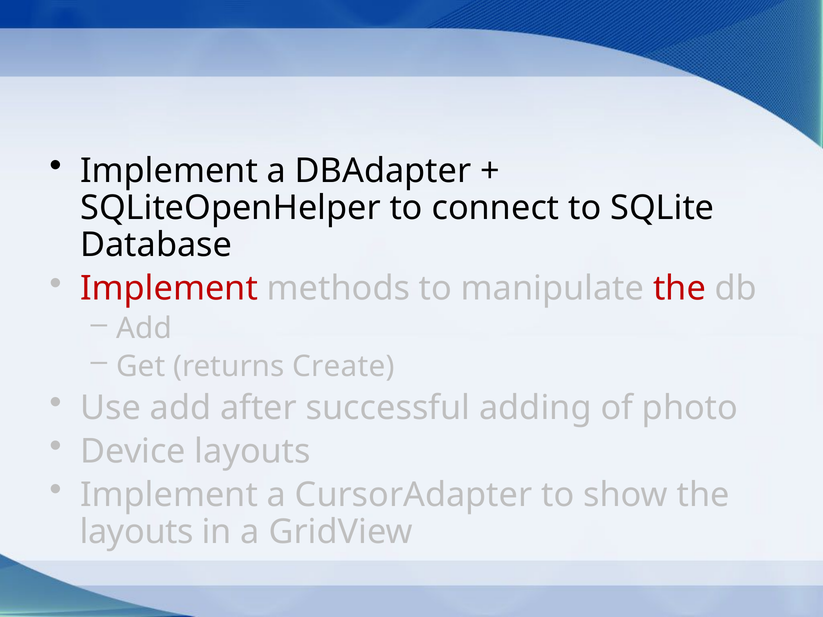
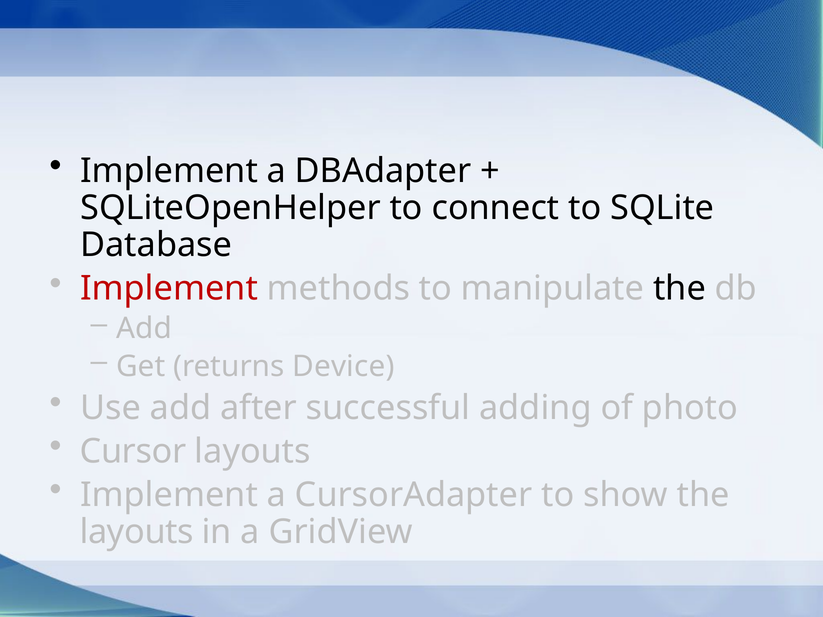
the colour: red -> black (679, 289)
Create: Create -> Device (344, 366)
Device: Device -> Cursor (133, 452)
